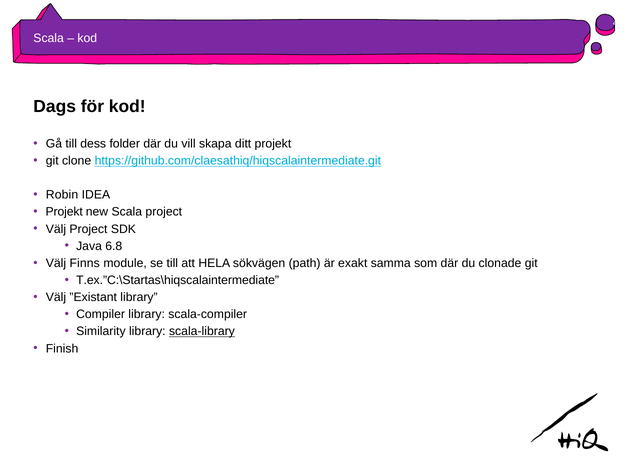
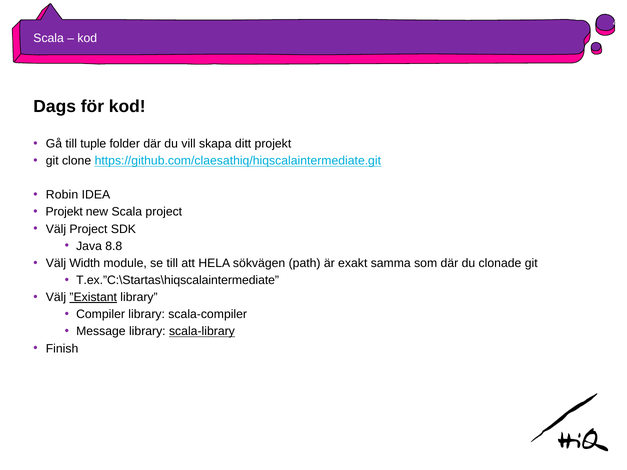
dess: dess -> tuple (93, 144)
6.8: 6.8 -> 8.8 (114, 246)
Finns: Finns -> Width (85, 263)
”Existant underline: none -> present (93, 297)
Similarity: Similarity -> Message (101, 332)
